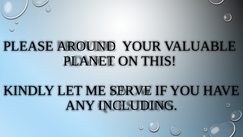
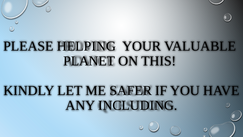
AROUND: AROUND -> HELPING (86, 46)
SERVE: SERVE -> SAFER (131, 90)
